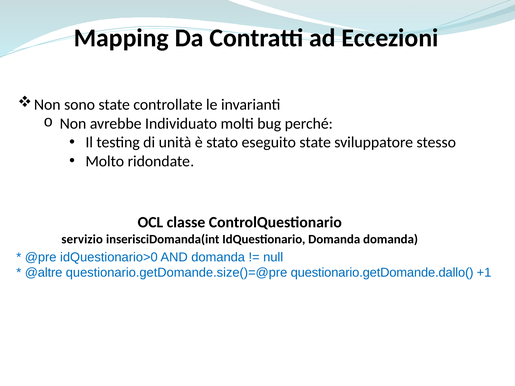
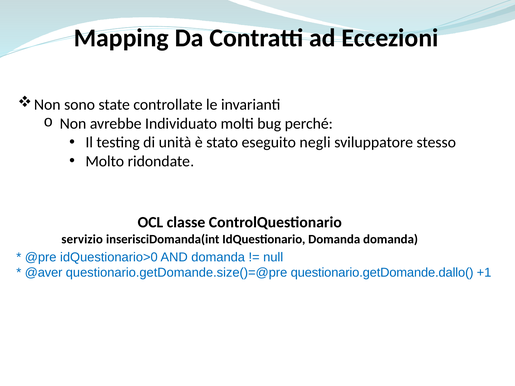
eseguito state: state -> negli (315, 143)
@altre: @altre -> @aver (44, 273)
